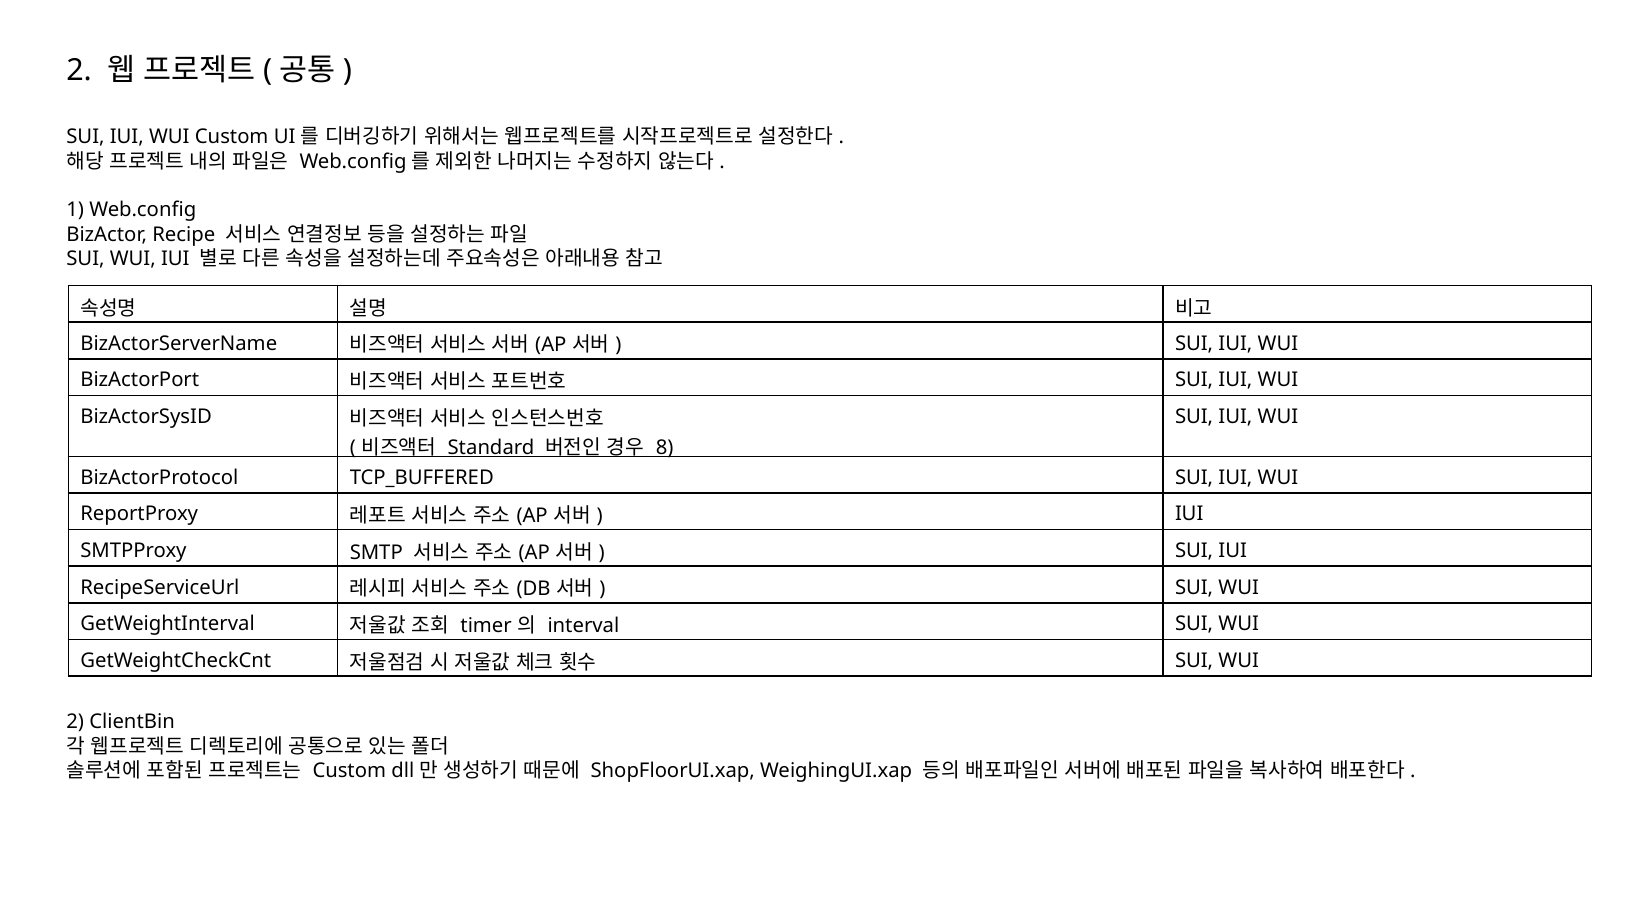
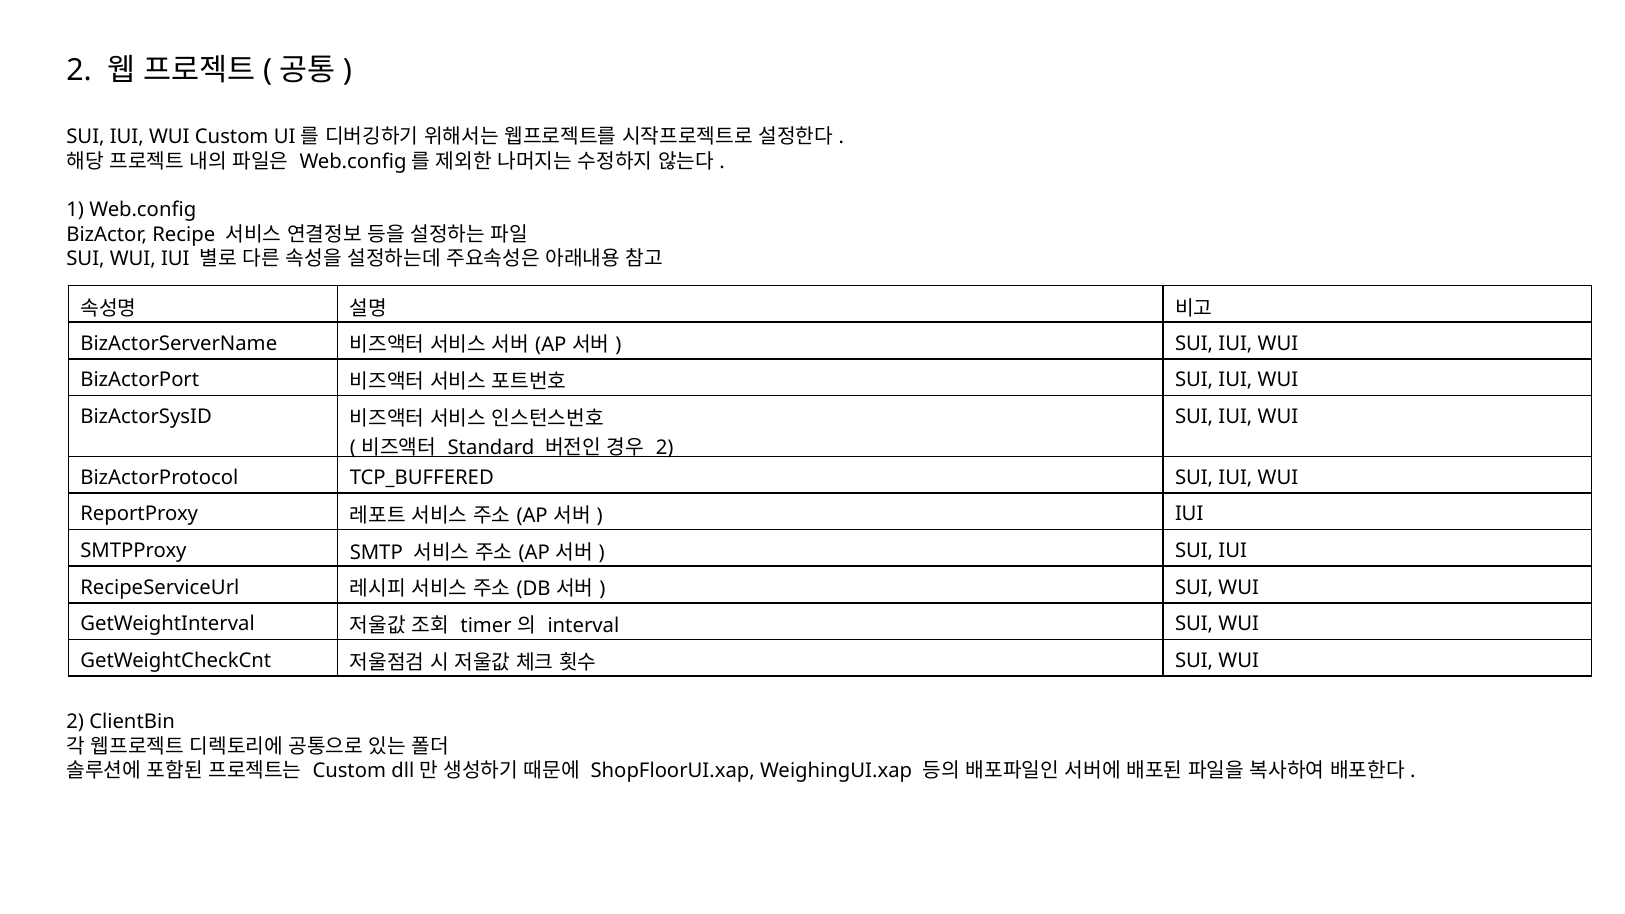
8: 8 -> 2 (665, 448)
